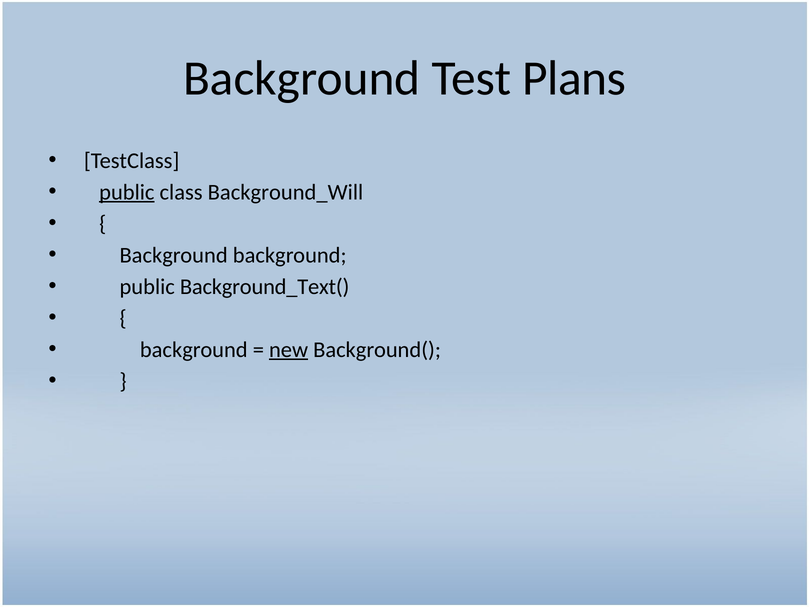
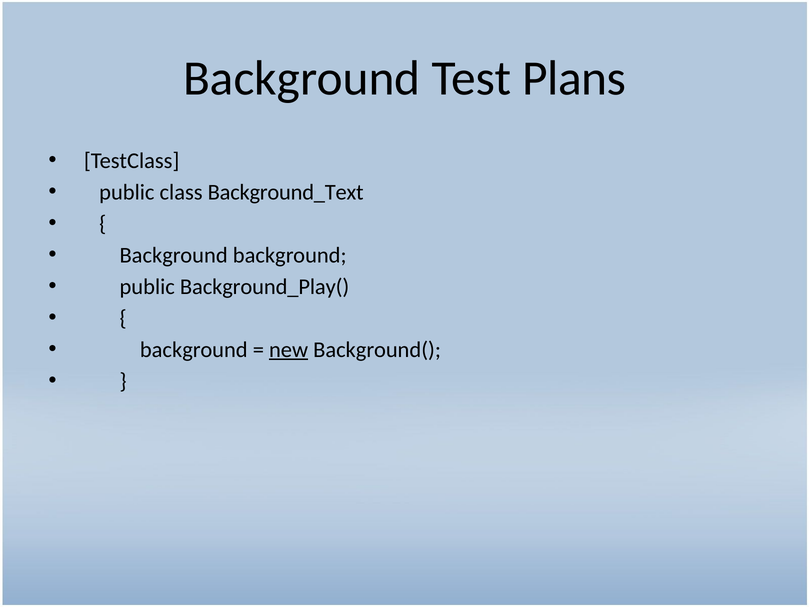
public underline: present -> none (127, 192)
Background_Will: Background_Will -> Background_Text (286, 192)
Background_Text(: Background_Text( -> Background_Play( (265, 287)
